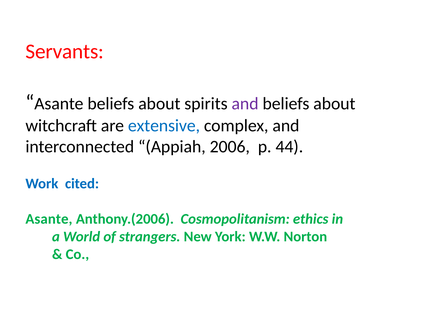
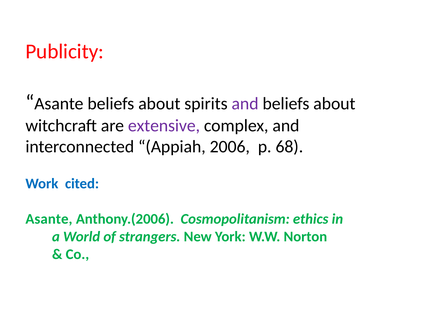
Servants: Servants -> Publicity (65, 52)
extensive colour: blue -> purple (164, 126)
44: 44 -> 68 (289, 147)
